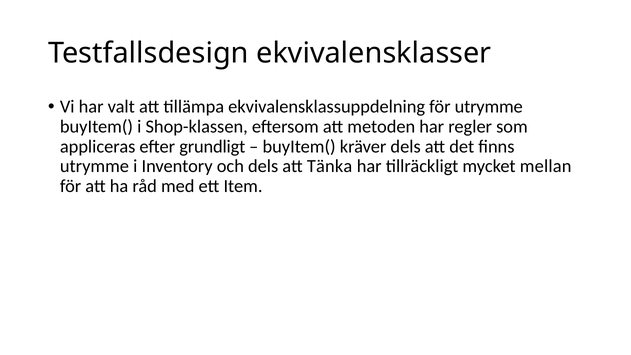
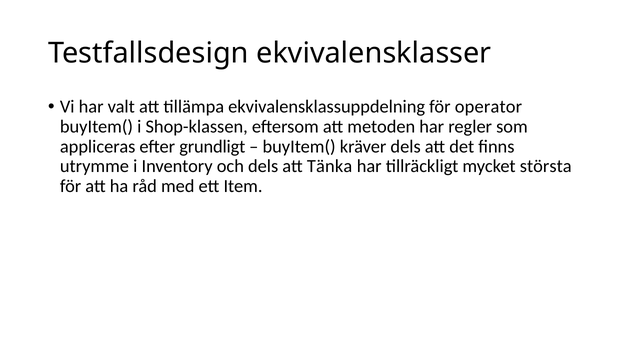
för utrymme: utrymme -> operator (488, 107)
mellan: mellan -> största (546, 166)
